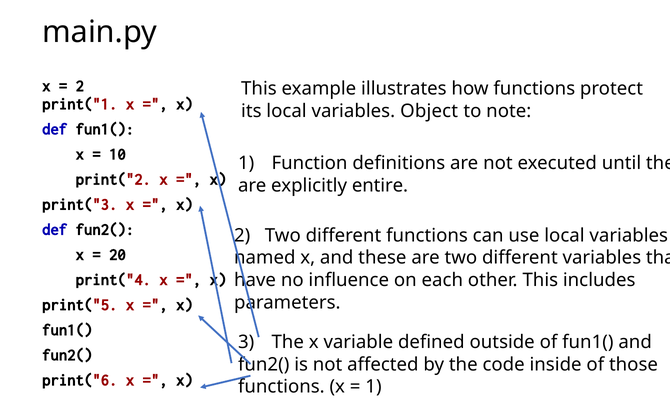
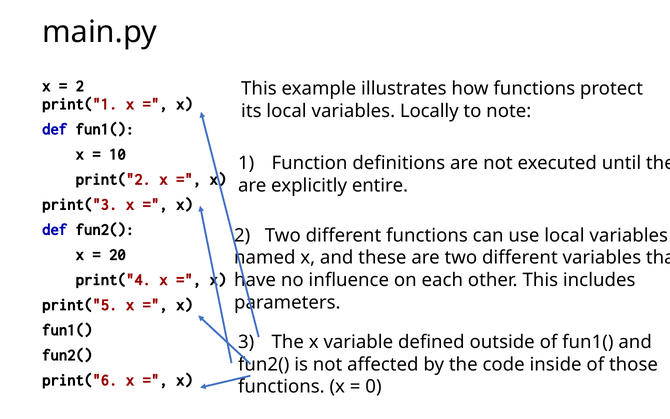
Object: Object -> Locally (429, 111)
1: 1 -> 0 (373, 387)
